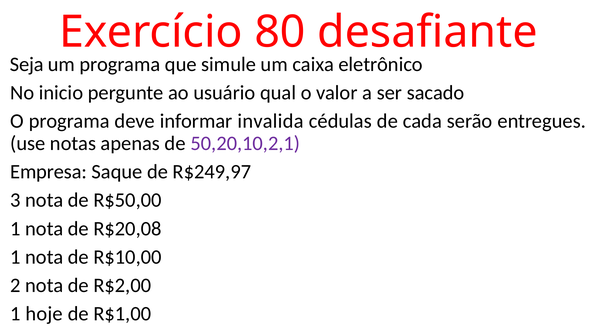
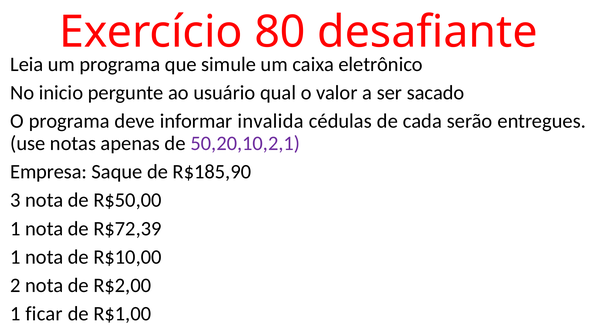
Seja: Seja -> Leia (27, 64)
R$249,97: R$249,97 -> R$185,90 (212, 172)
R$20,08: R$20,08 -> R$72,39 (127, 228)
hoje: hoje -> ficar (44, 314)
